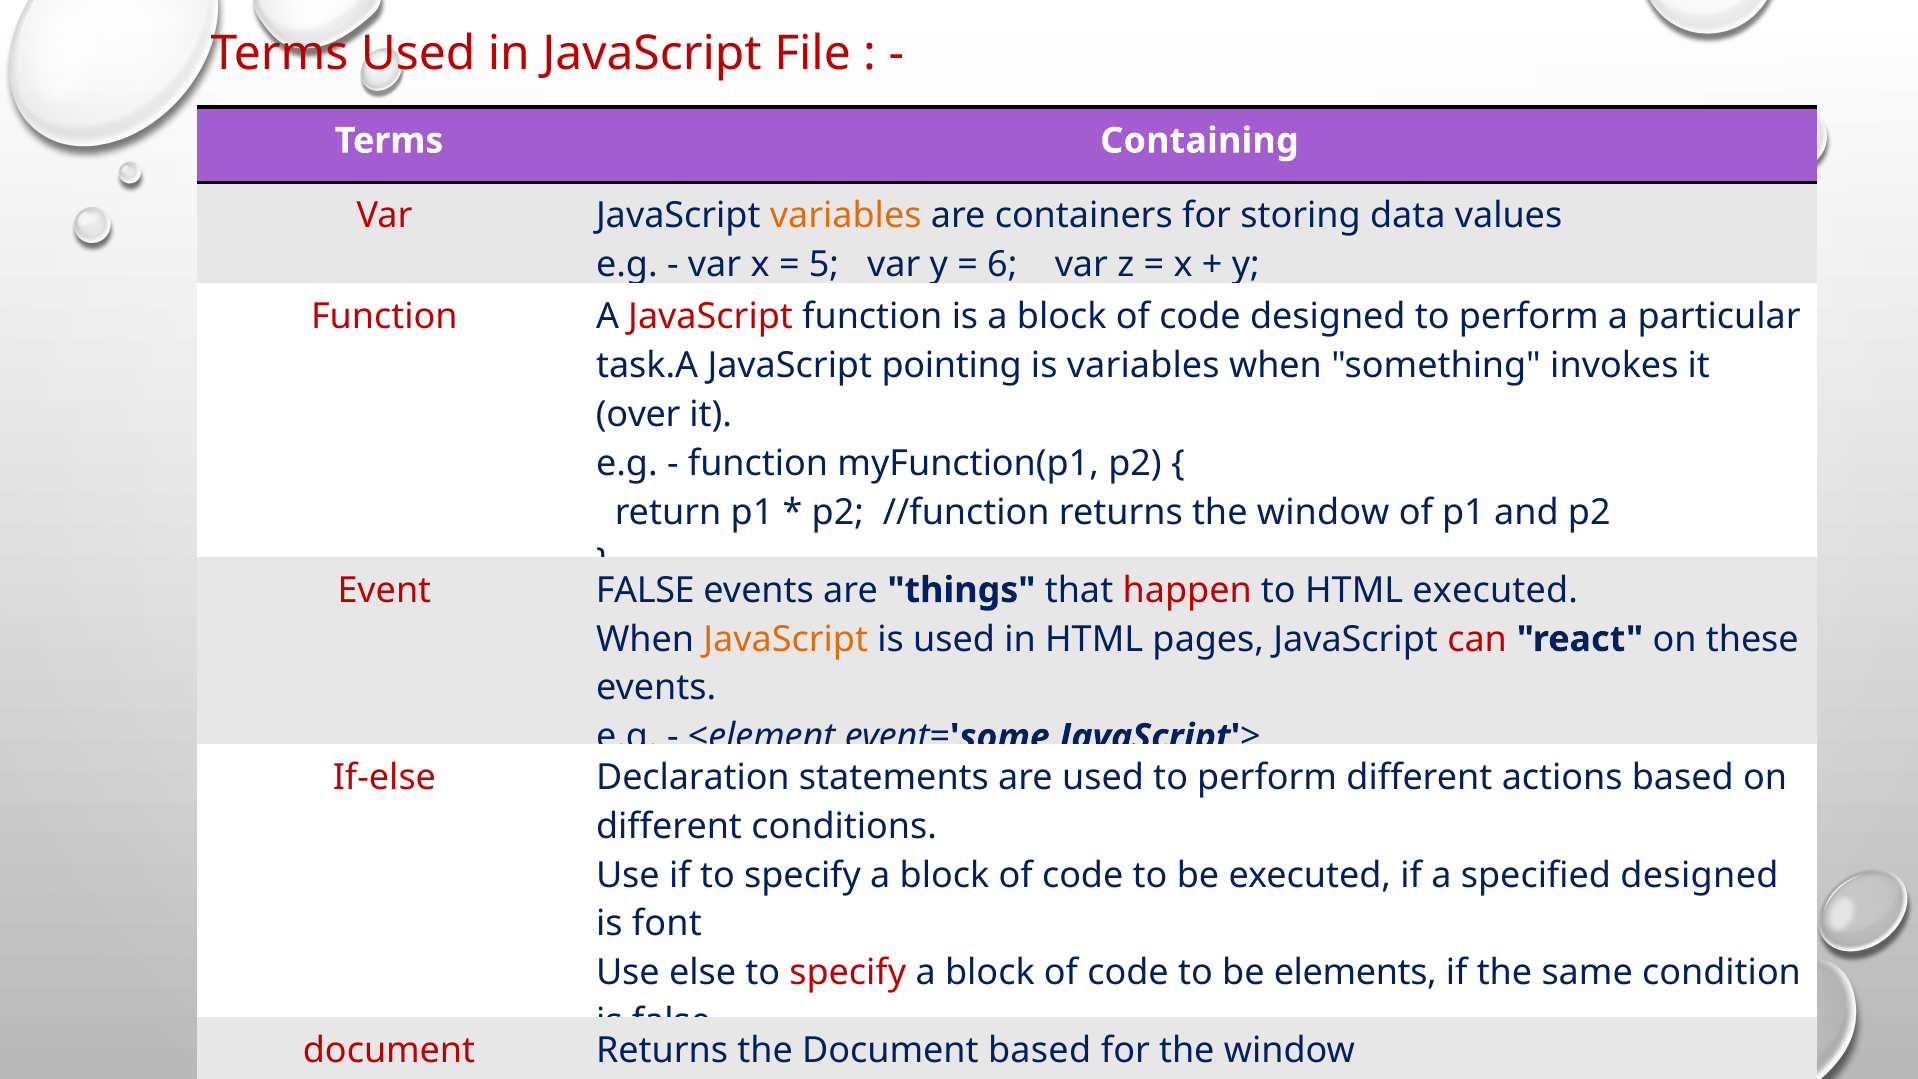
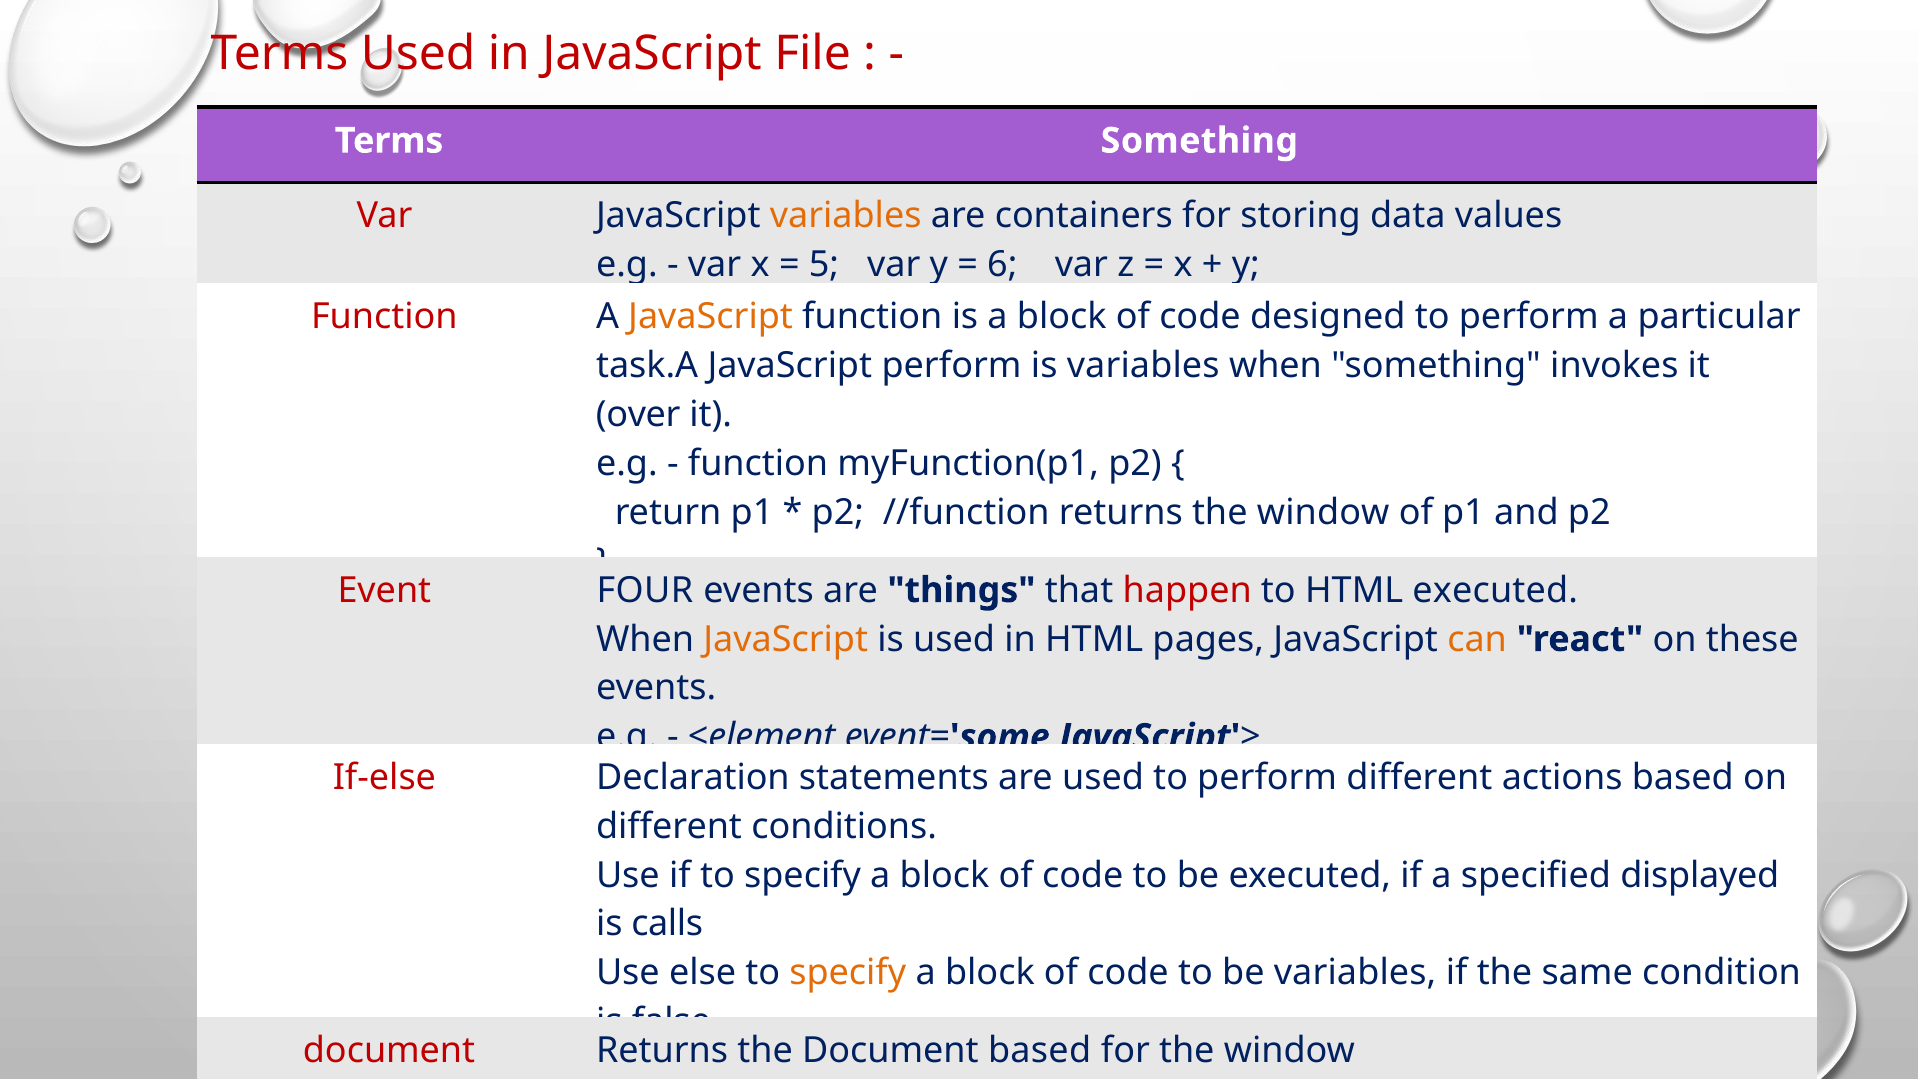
Terms Containing: Containing -> Something (1199, 141)
JavaScript colour: red -> orange (711, 317)
JavaScript pointing: pointing -> perform (952, 366)
Event FALSE: FALSE -> FOUR (645, 590)
can colour: red -> orange (1477, 639)
specified designed: designed -> displayed (1700, 875)
font: font -> calls (667, 924)
specify colour: red -> orange (848, 973)
be elements: elements -> variables (1355, 973)
